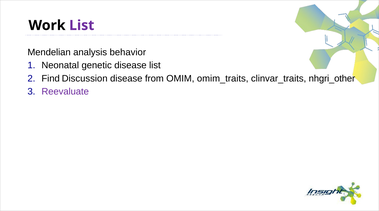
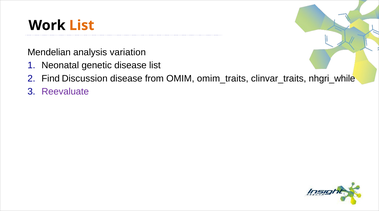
List colour: purple -> orange (82, 25)
behavior: behavior -> variation (128, 52)
nhgri_other: nhgri_other -> nhgri_while (332, 78)
